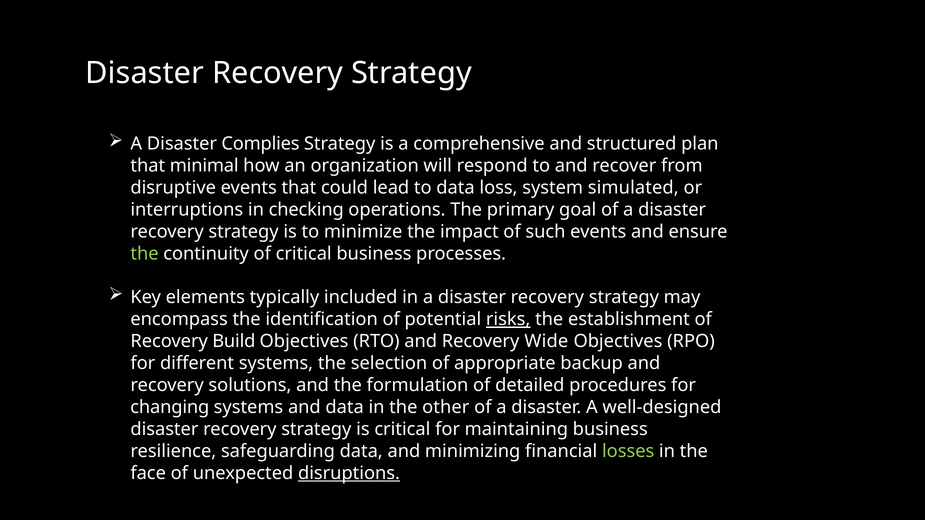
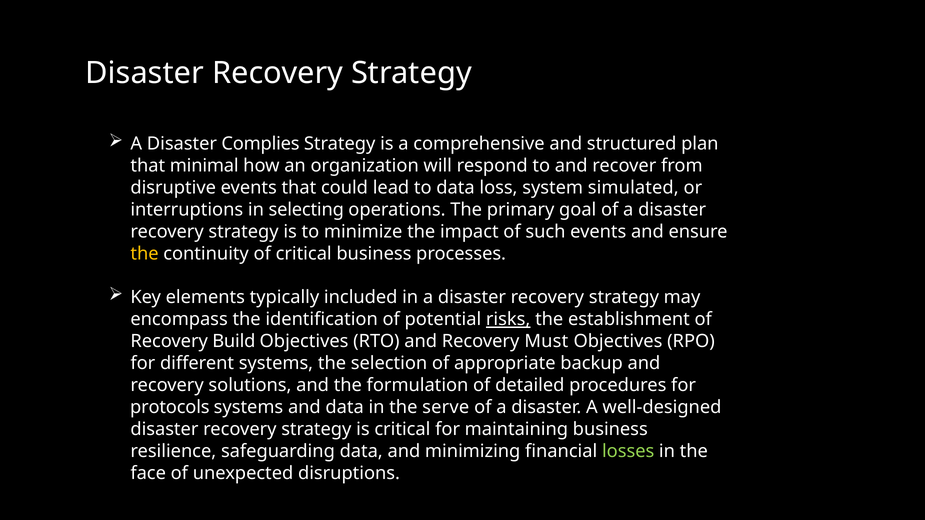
checking: checking -> selecting (306, 210)
the colour: light green -> yellow (145, 254)
Wide: Wide -> Must (546, 341)
changing: changing -> protocols (170, 407)
other: other -> serve (446, 407)
disruptions underline: present -> none (349, 473)
